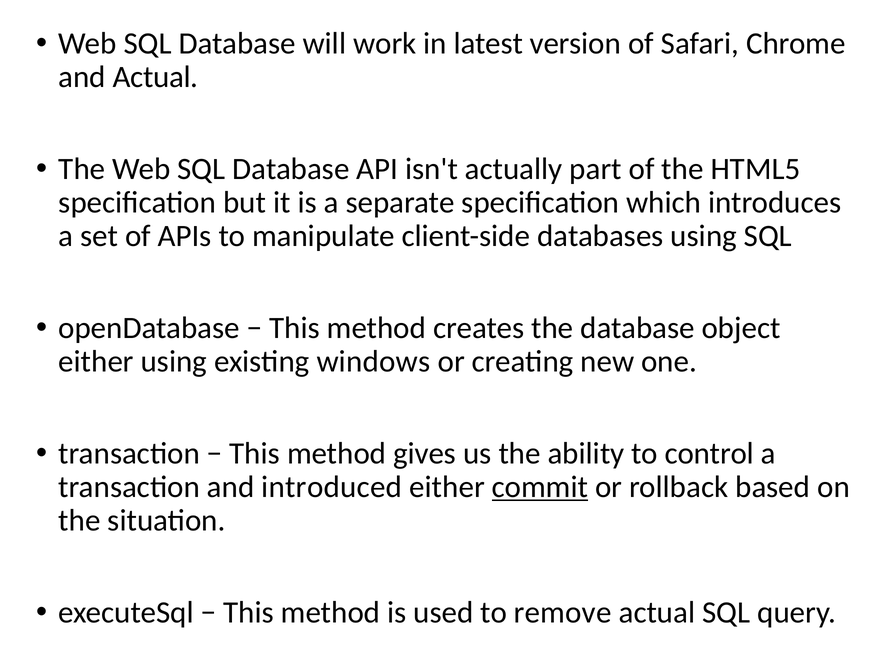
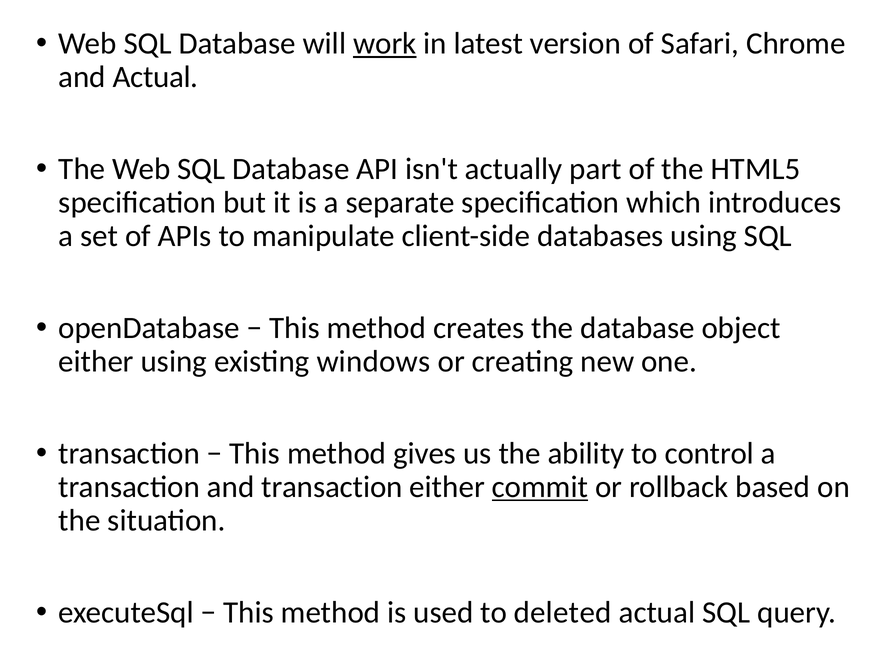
work underline: none -> present (385, 43)
and introduced: introduced -> transaction (332, 487)
remove: remove -> deleted (563, 612)
